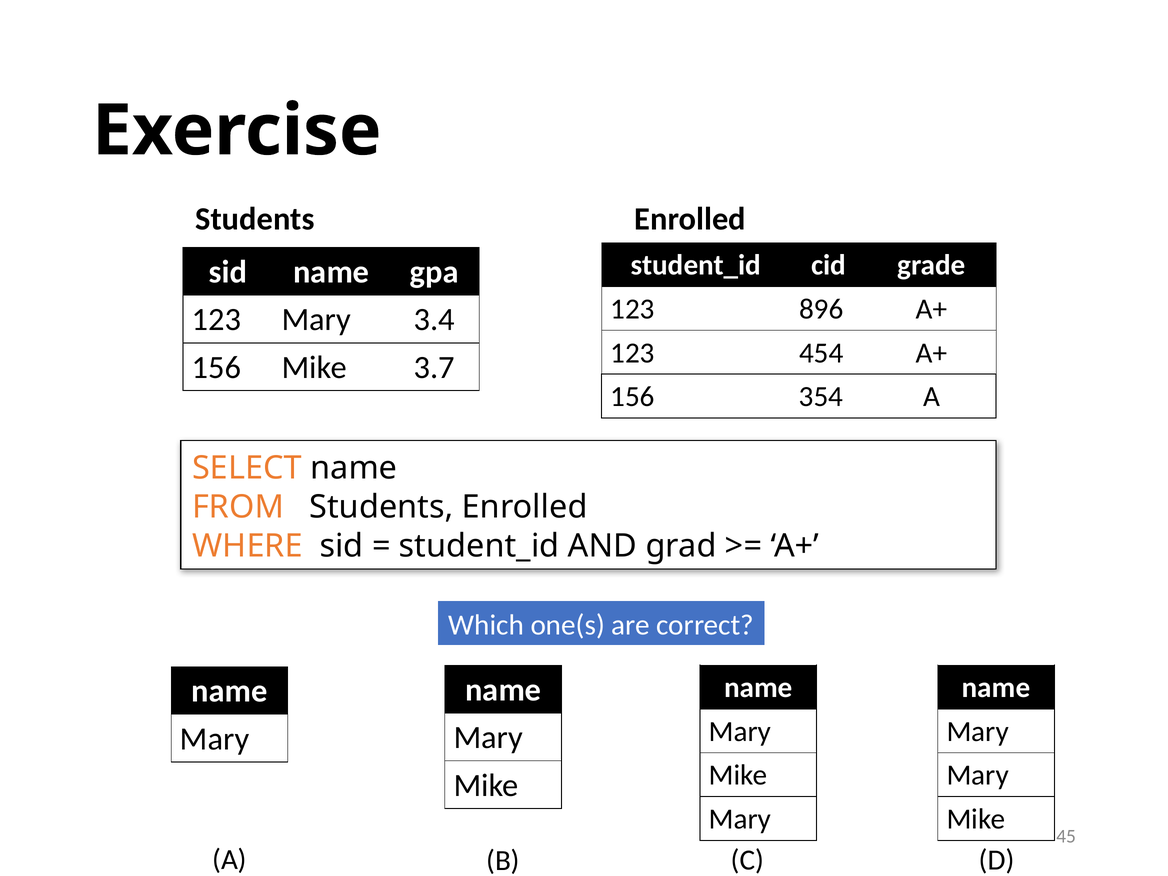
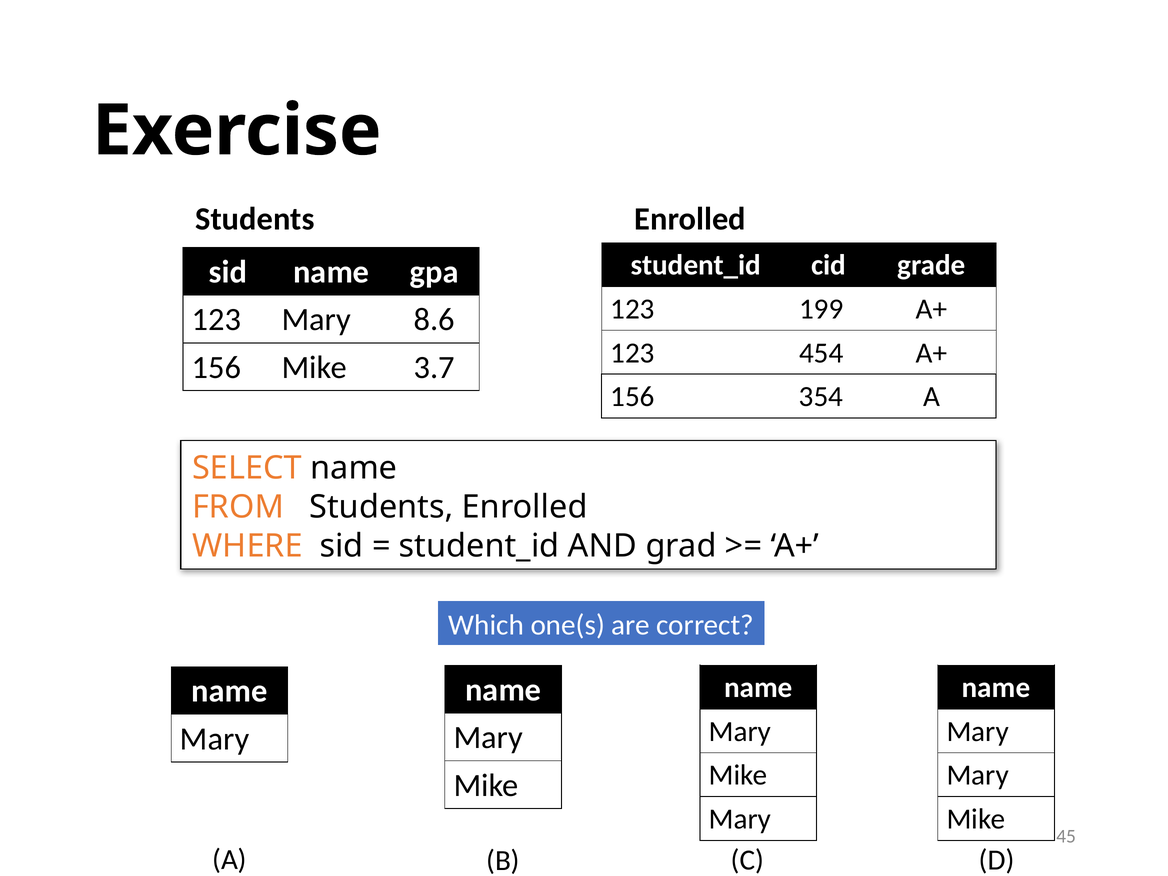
896: 896 -> 199 (821, 309)
3.4: 3.4 -> 8.6 (434, 320)
